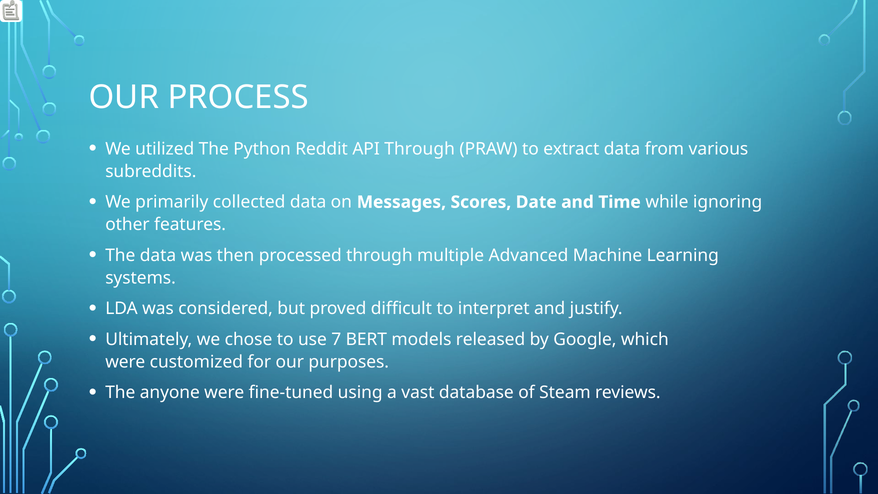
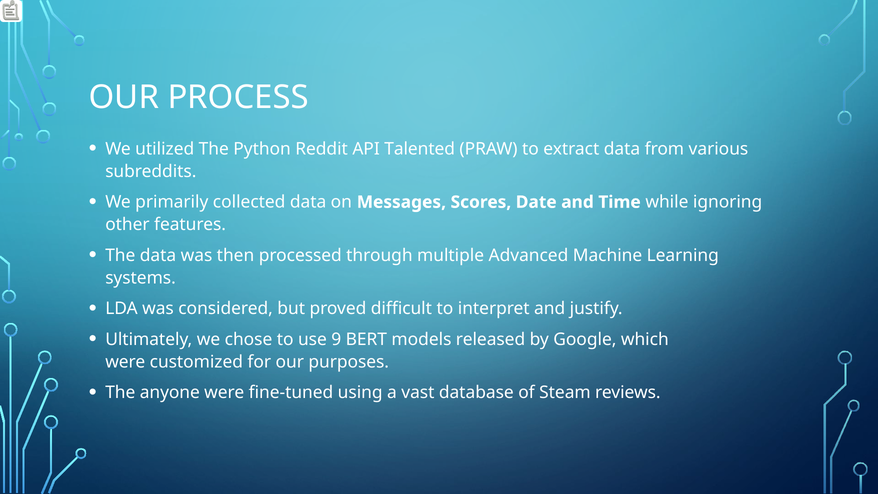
API Through: Through -> Talented (420, 149)
7: 7 -> 9 (336, 339)
